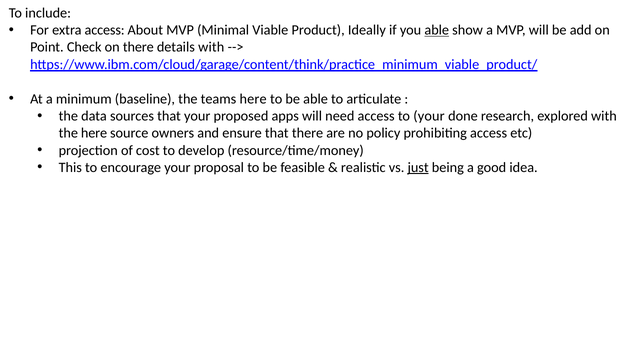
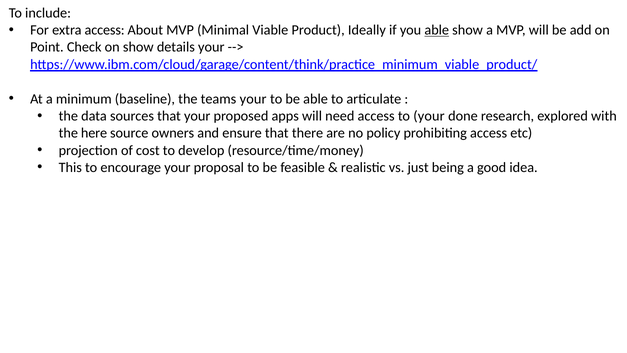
on there: there -> show (138, 47)
details with: with -> your (211, 47)
teams here: here -> your (253, 99)
just underline: present -> none (418, 167)
